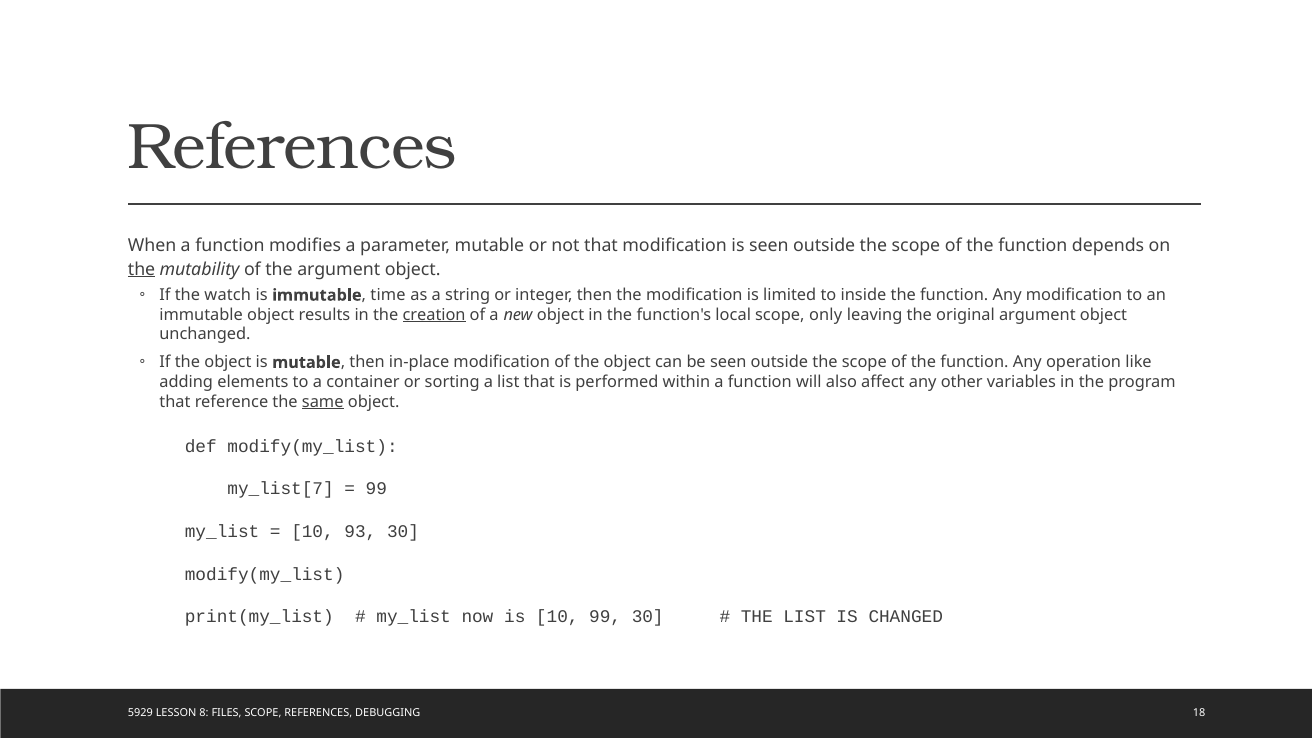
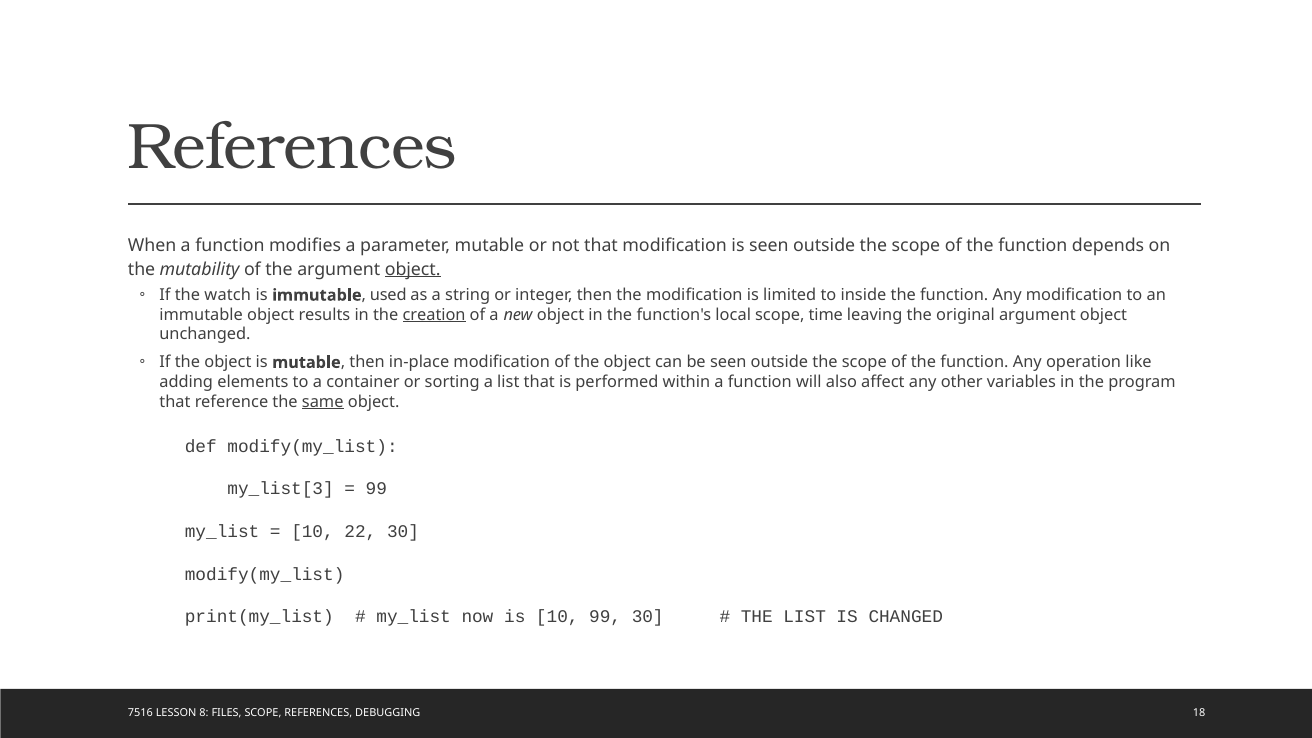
the underline: present -> none (142, 269)
object underline: none -> present (413, 269)
time: time -> used (388, 295)
only: only -> time (826, 315)
my_list[7: my_list[7 -> my_list[3 (281, 489)
93: 93 -> 22 (360, 532)
5929: 5929 -> 7516 (140, 713)
